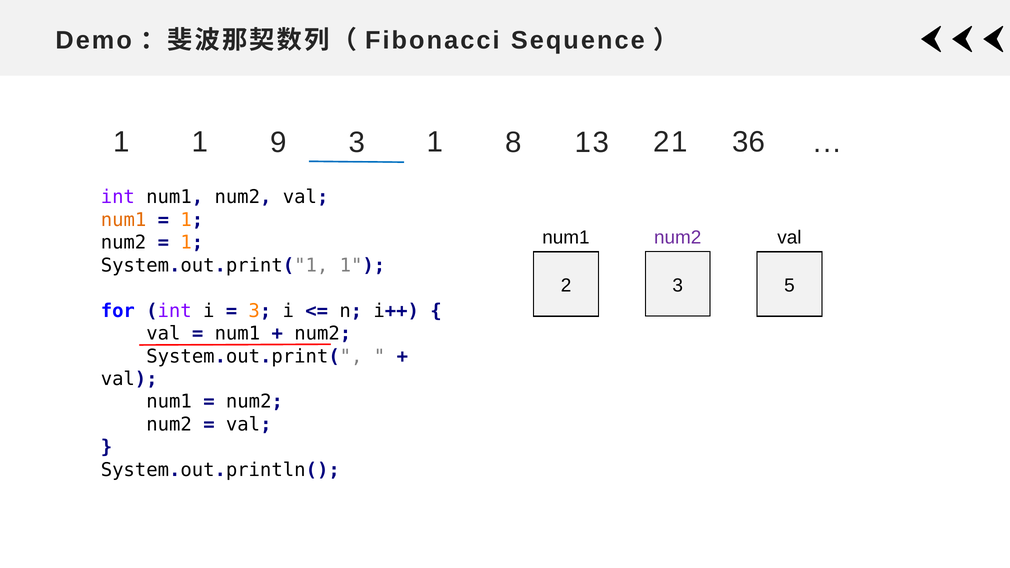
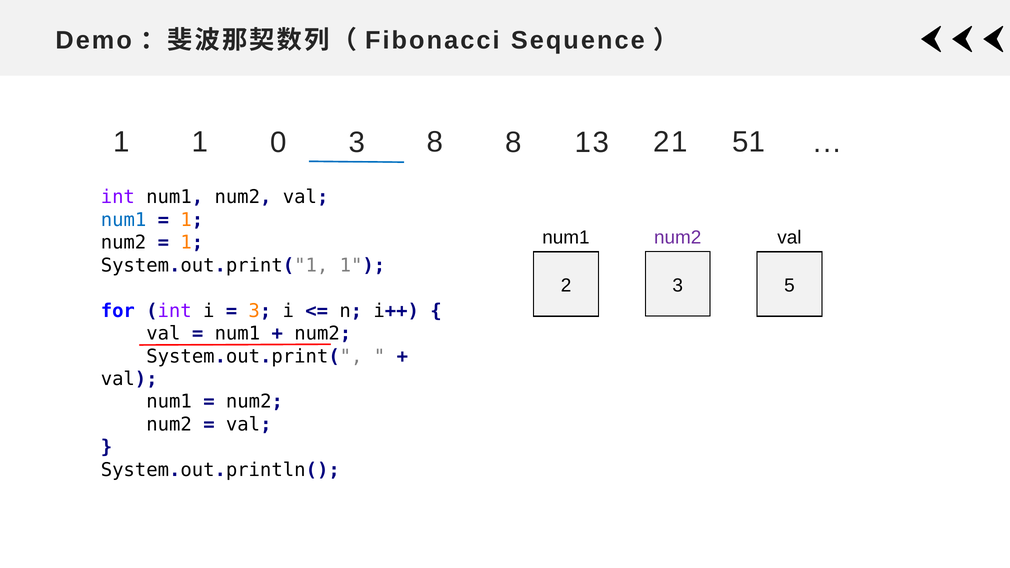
9: 9 -> 0 (278, 142)
3 1: 1 -> 8 (435, 142)
36: 36 -> 51 (749, 142)
num1 colour: orange -> blue (124, 220)
